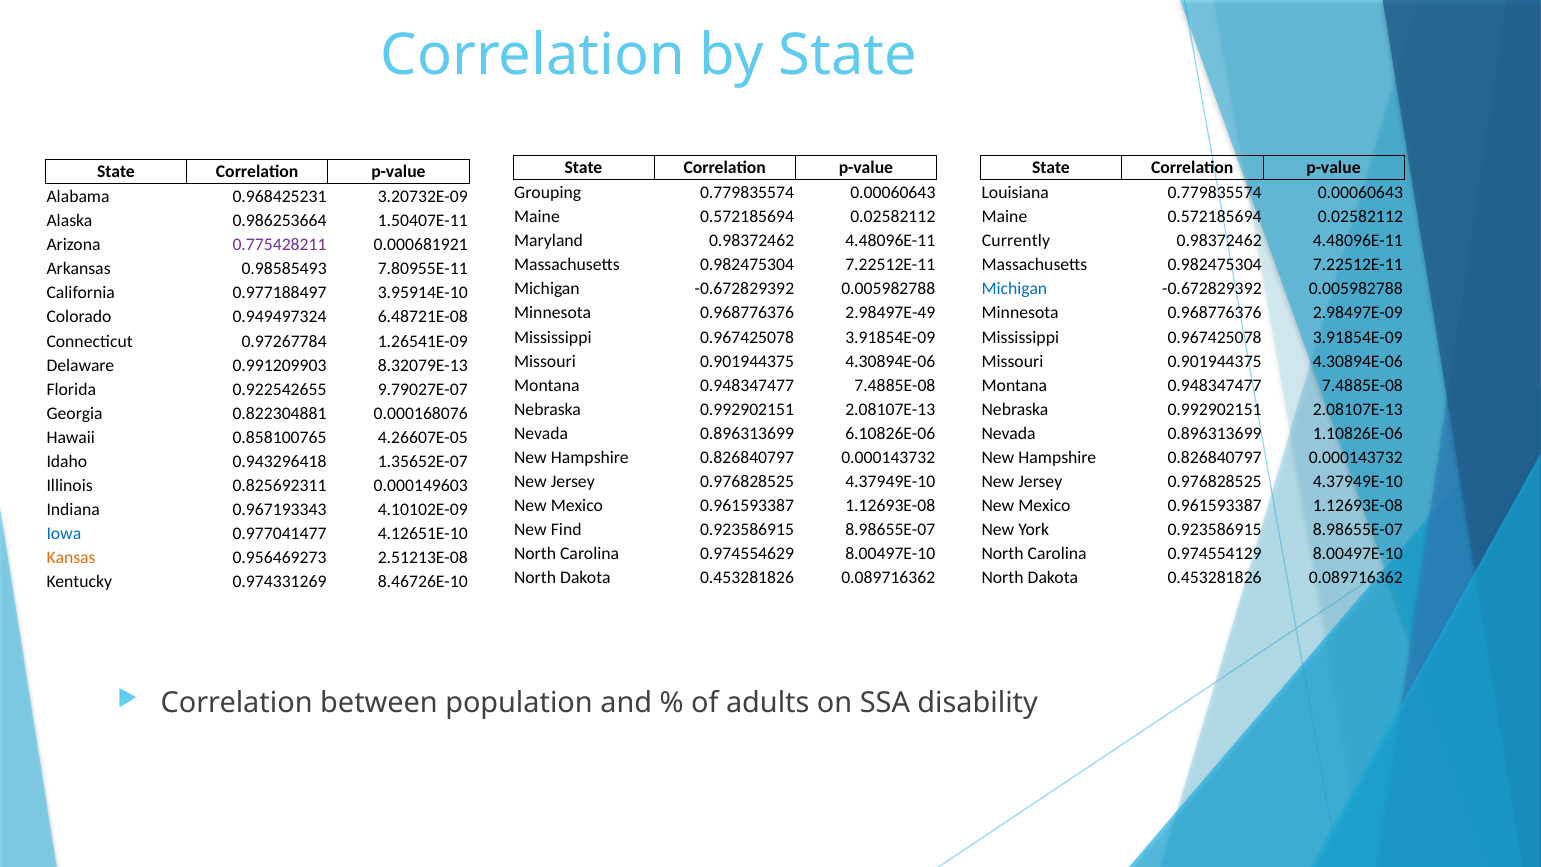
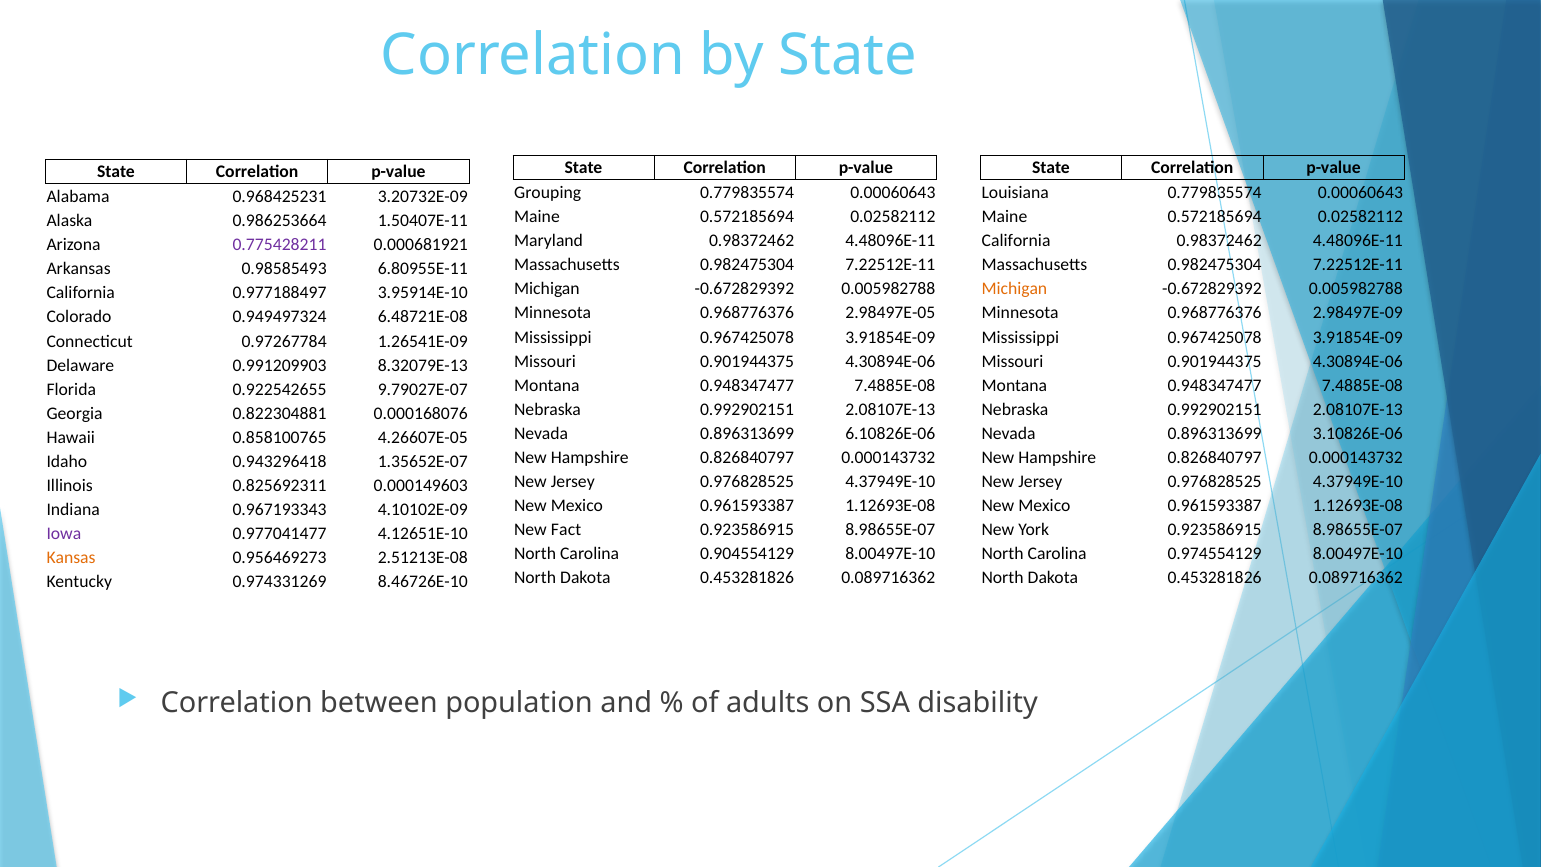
Currently: Currently -> California (1016, 241)
7.80955E-11: 7.80955E-11 -> 6.80955E-11 (423, 269)
Michigan colour: blue -> orange (1014, 289)
2.98497E-49: 2.98497E-49 -> 2.98497E-05 (890, 313)
1.10826E-06: 1.10826E-06 -> 3.10826E-06 (1358, 433)
Find: Find -> Fact (566, 530)
Iowa colour: blue -> purple (64, 534)
0.974554629: 0.974554629 -> 0.904554129 (747, 554)
